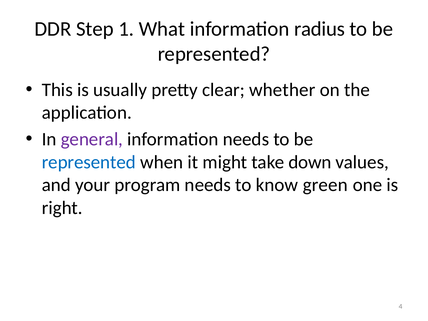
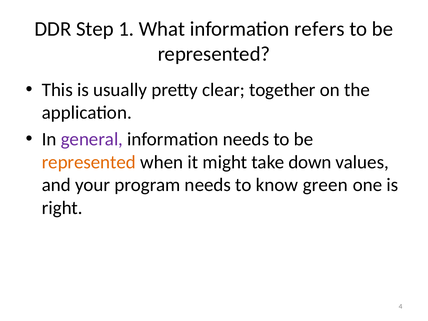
radius: radius -> refers (319, 29)
whether: whether -> together (282, 90)
represented colour: blue -> orange (89, 162)
